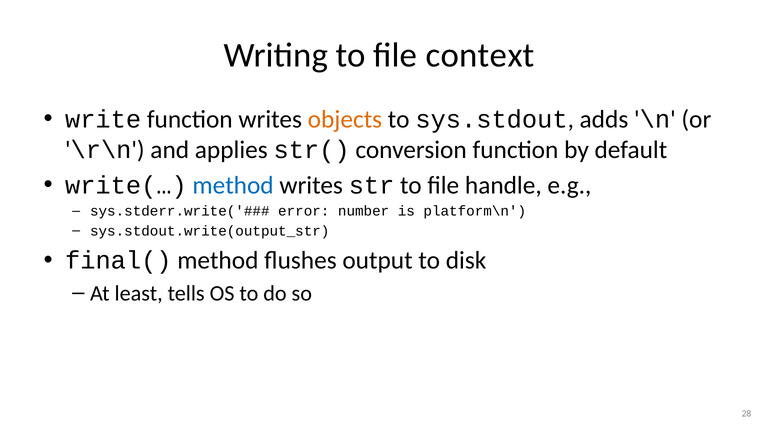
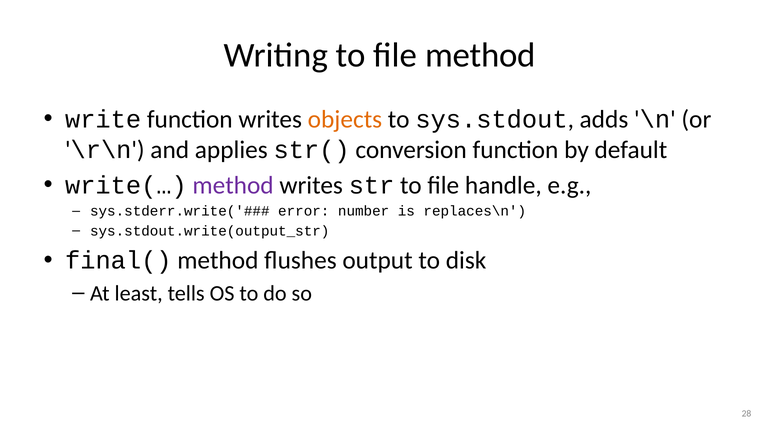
file context: context -> method (480, 55)
method colour: blue -> purple (233, 186)
platform\n: platform\n -> replaces\n (475, 211)
